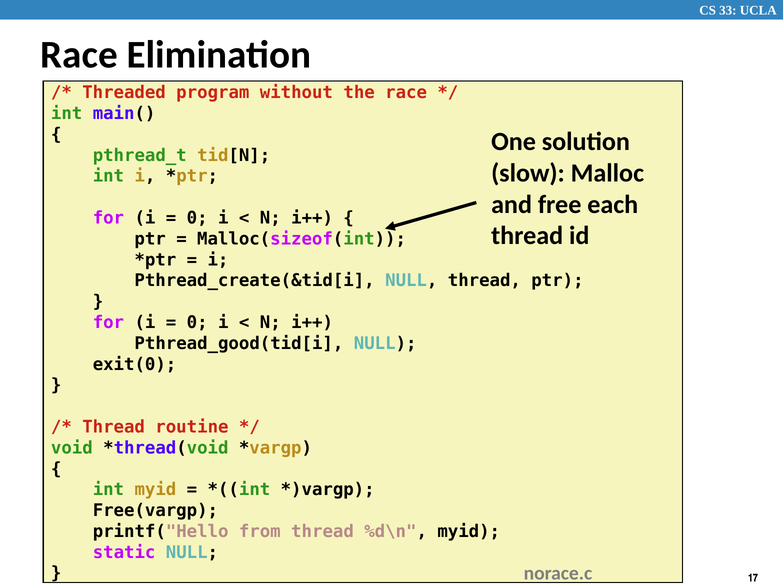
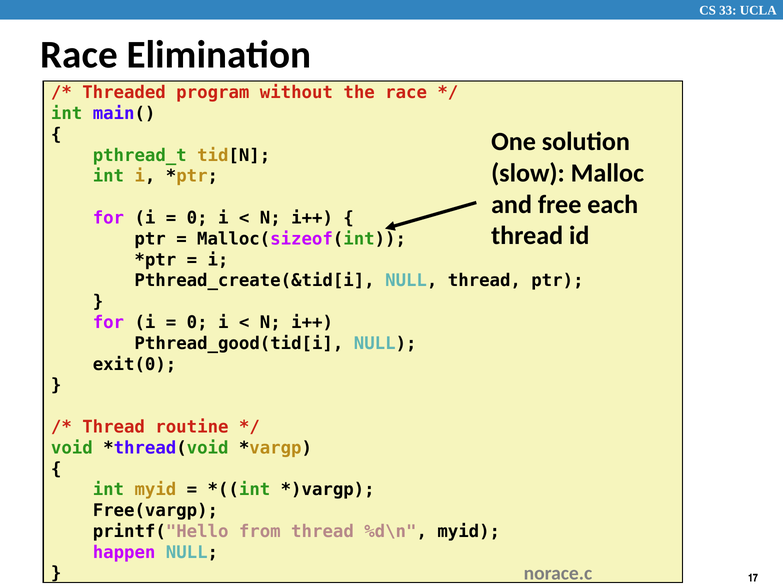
static: static -> happen (124, 552)
